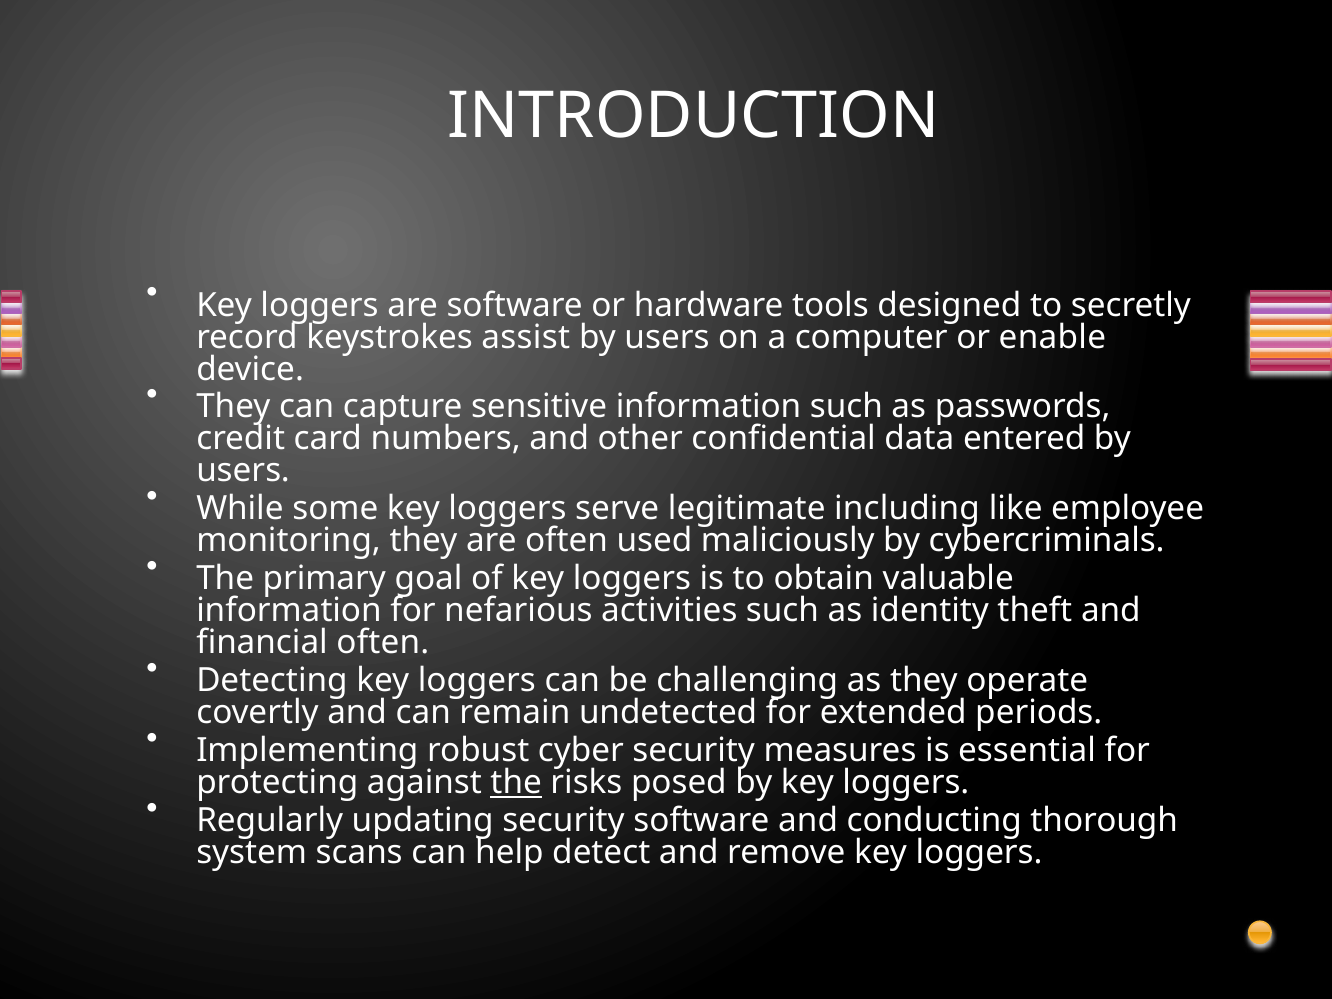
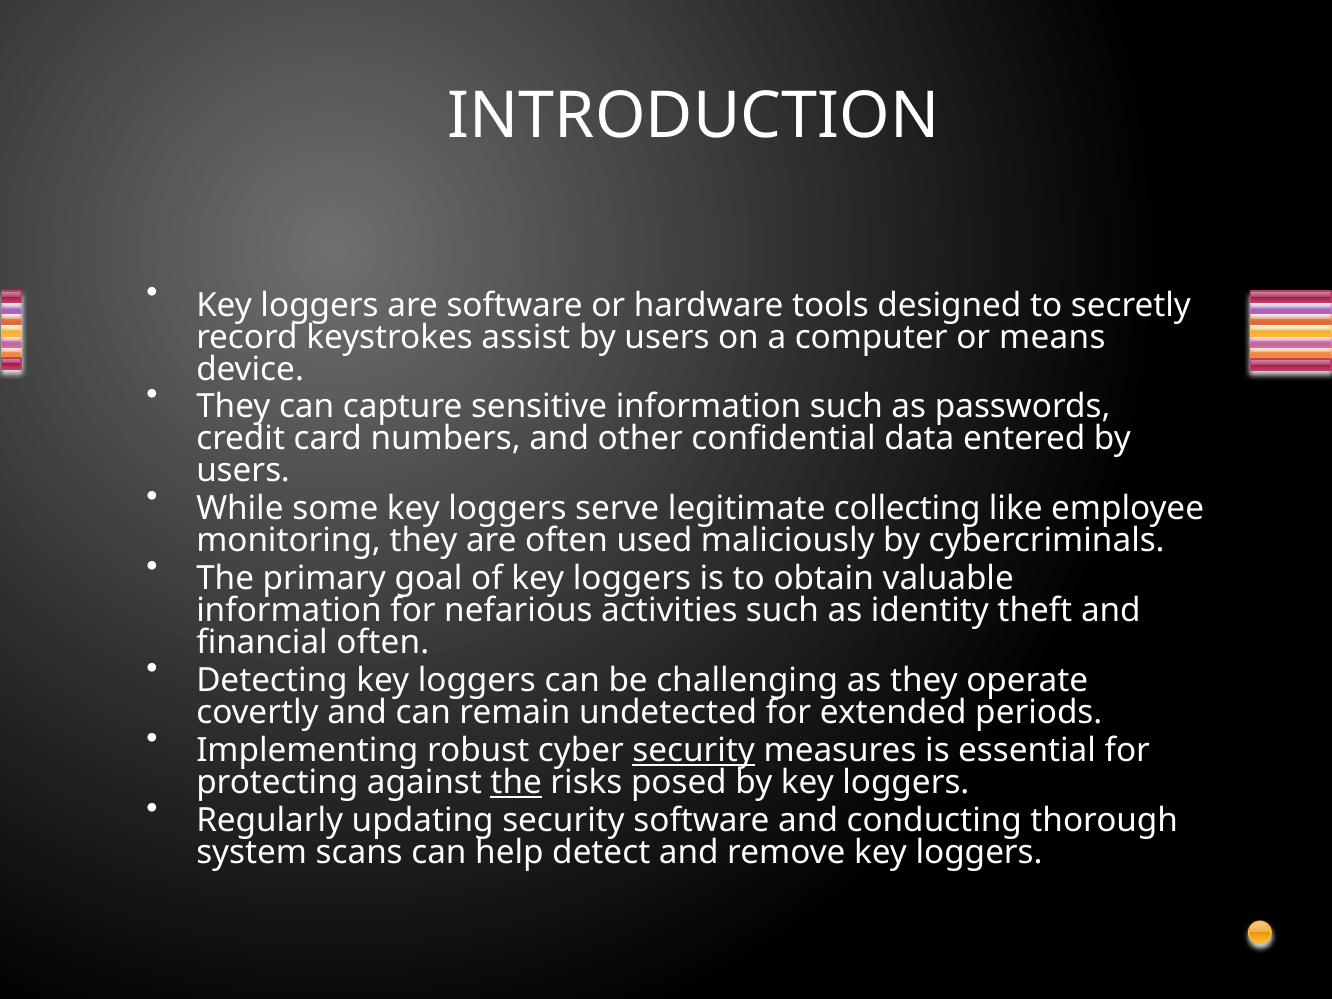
enable: enable -> means (1052, 337)
including: including -> collecting (907, 509)
security underline: none -> present (694, 750)
